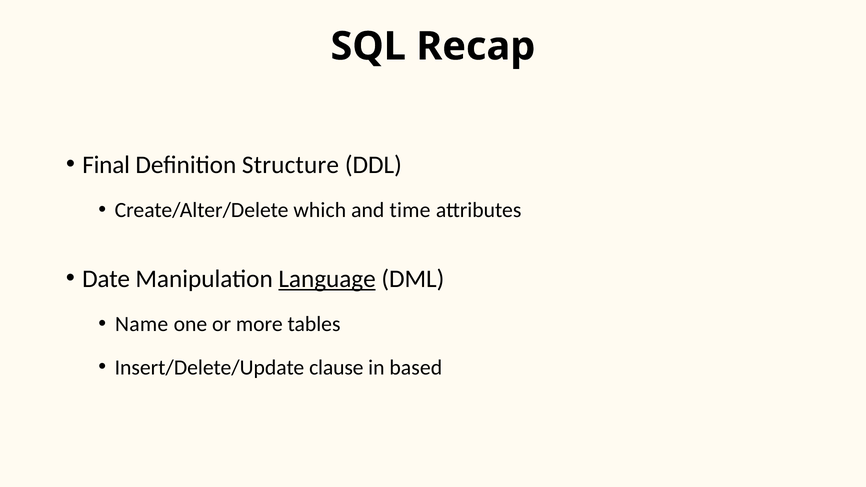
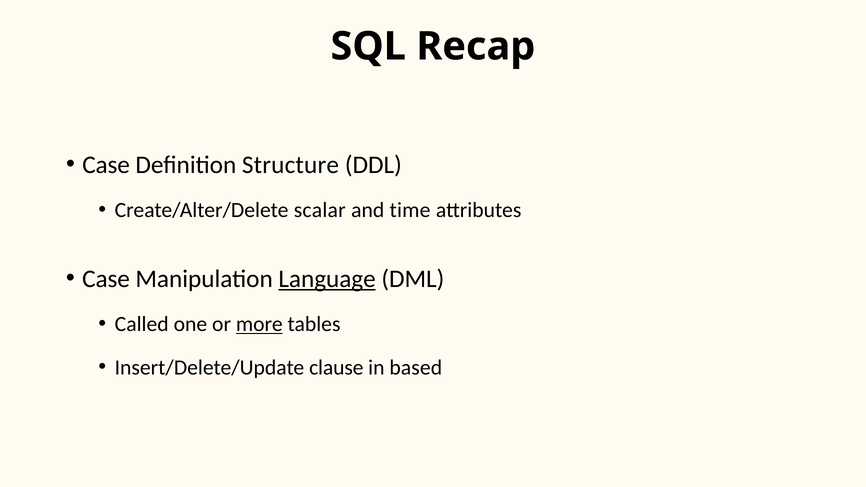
Final: Final -> Case (106, 165)
which: which -> scalar (320, 210)
Date: Date -> Case (106, 279)
Name: Name -> Called (142, 324)
more underline: none -> present (259, 324)
